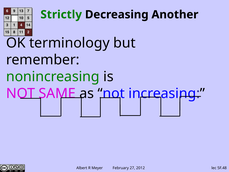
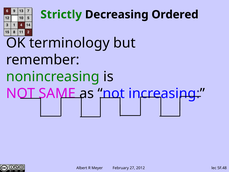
Another: Another -> Ordered (175, 15)
